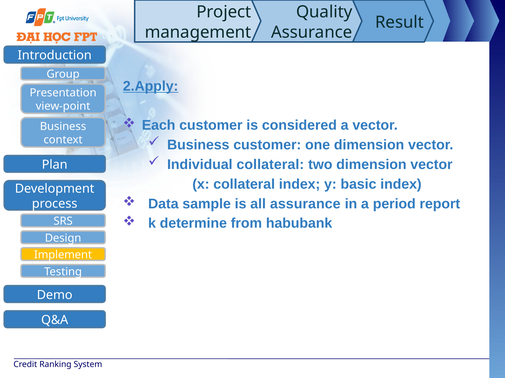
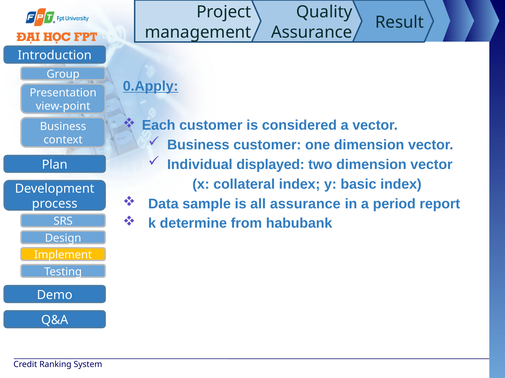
2.Apply: 2.Apply -> 0.Apply (151, 86)
Individual collateral: collateral -> displayed (270, 165)
